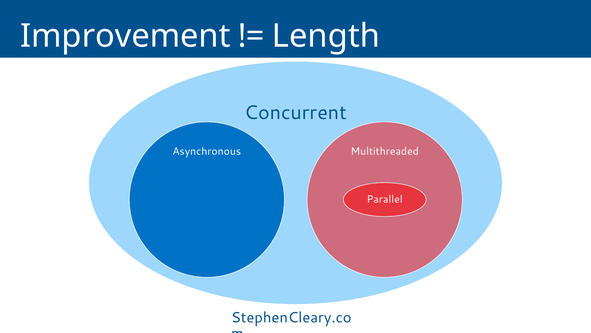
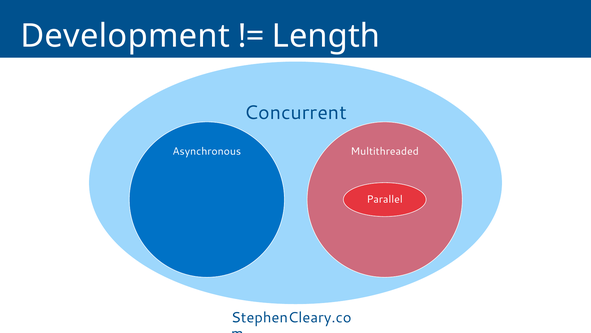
Improvement: Improvement -> Development (125, 36)
